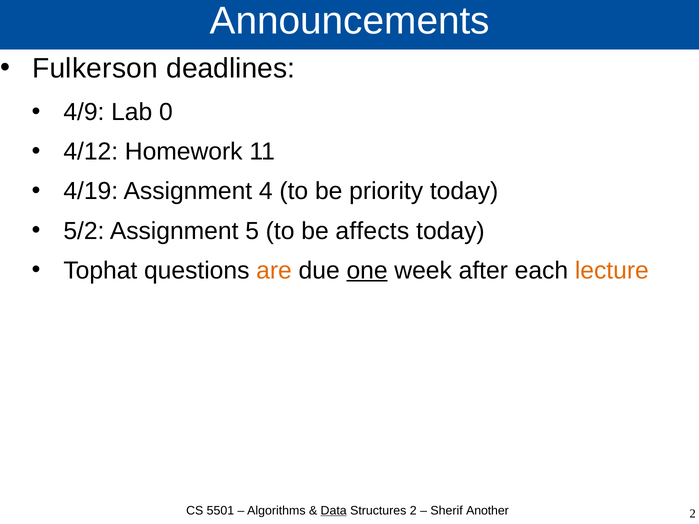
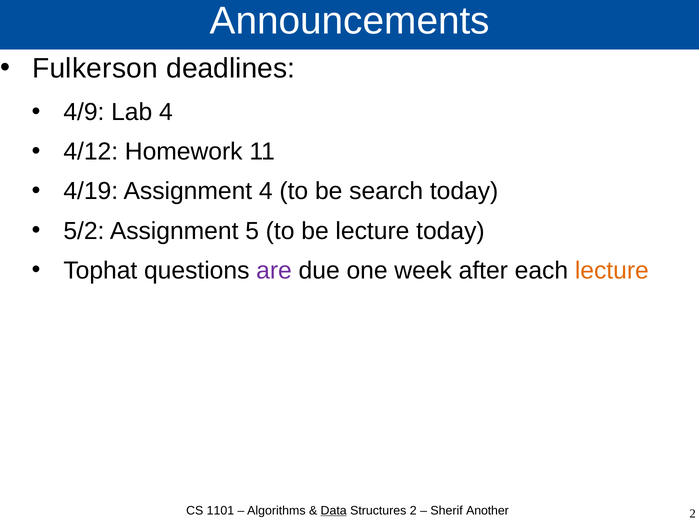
Lab 0: 0 -> 4 (166, 112)
priority: priority -> search (386, 192)
be affects: affects -> lecture (372, 231)
are colour: orange -> purple (274, 271)
one underline: present -> none (367, 271)
5501: 5501 -> 1101 (220, 511)
